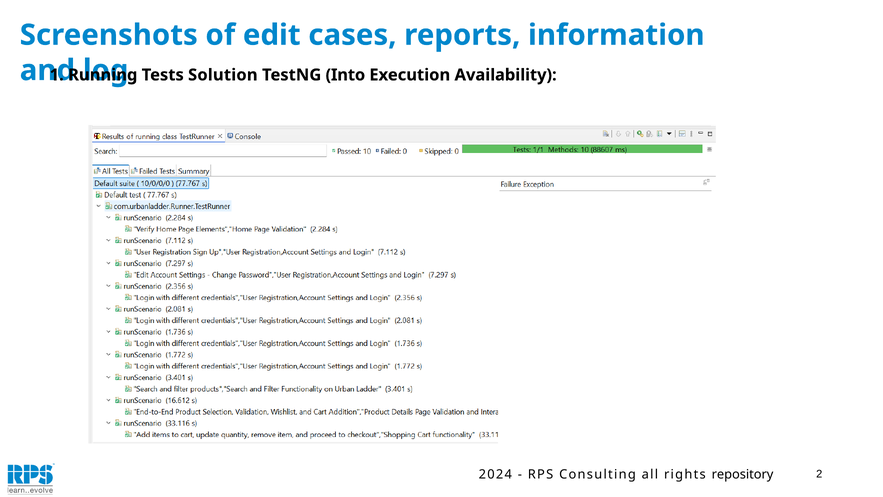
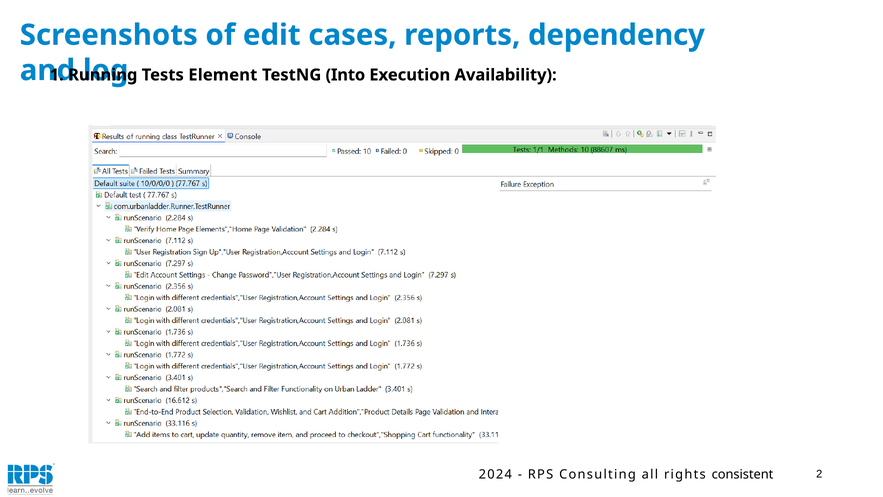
information: information -> dependency (616, 35)
Solution: Solution -> Element (223, 75)
repository: repository -> consistent (743, 474)
